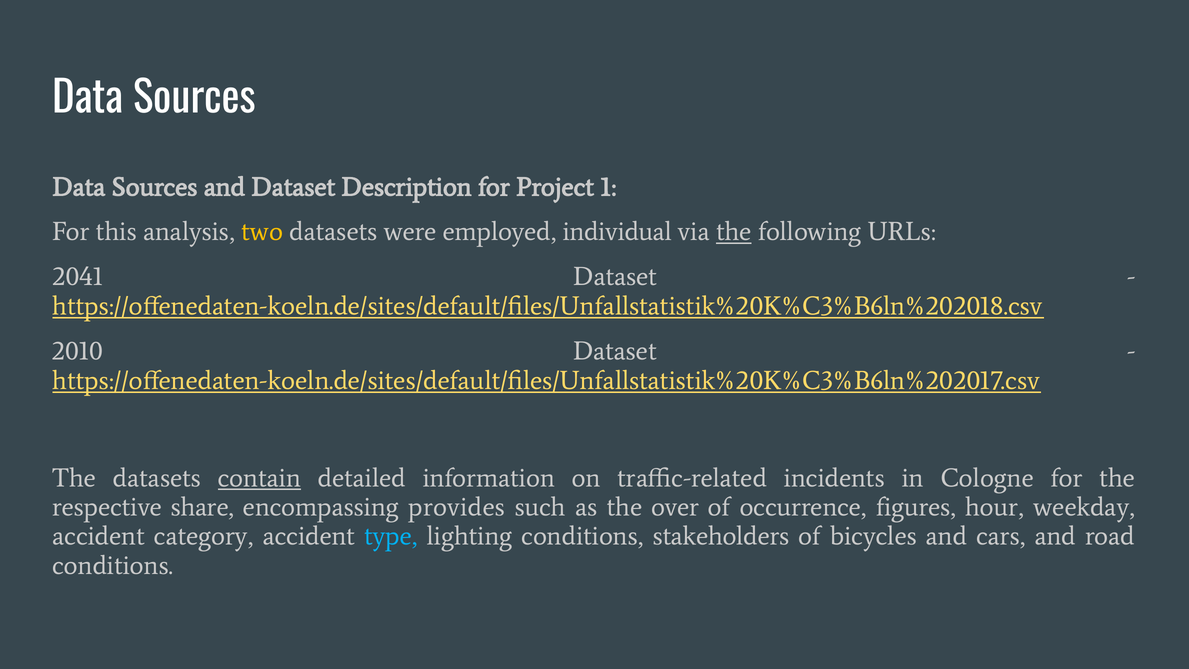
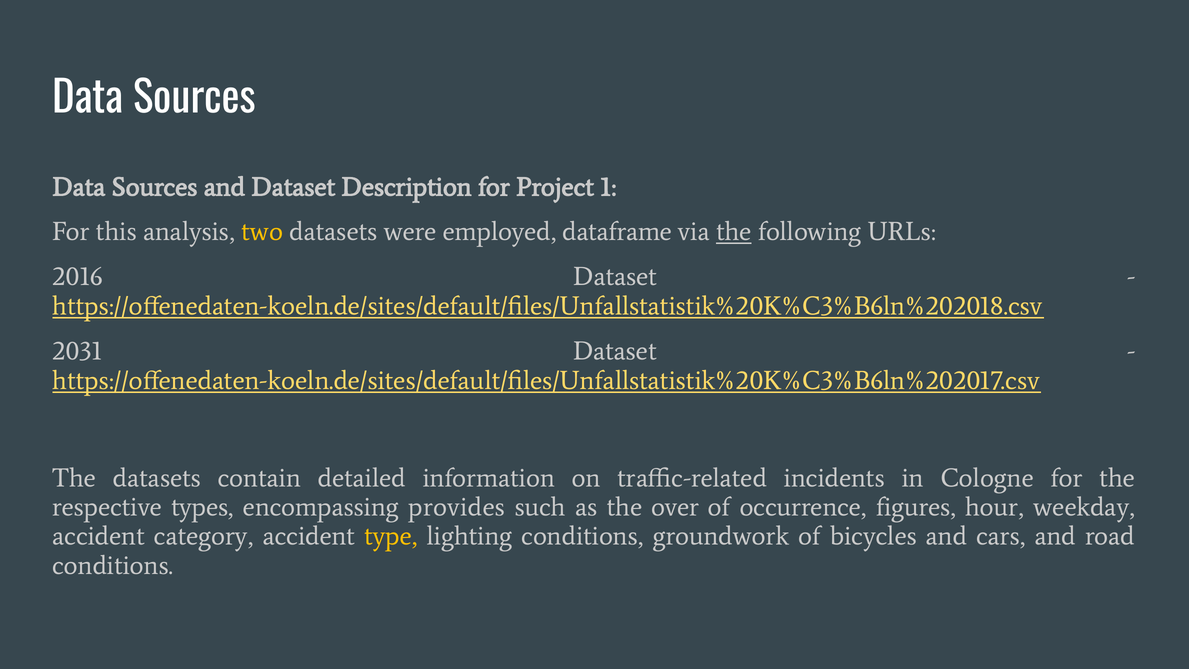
individual: individual -> dataframe (617, 232)
2041: 2041 -> 2016 (78, 277)
2010: 2010 -> 2031 (77, 351)
contain underline: present -> none (259, 478)
share: share -> types (202, 507)
type colour: light blue -> yellow (391, 536)
stakeholders: stakeholders -> groundwork (721, 536)
